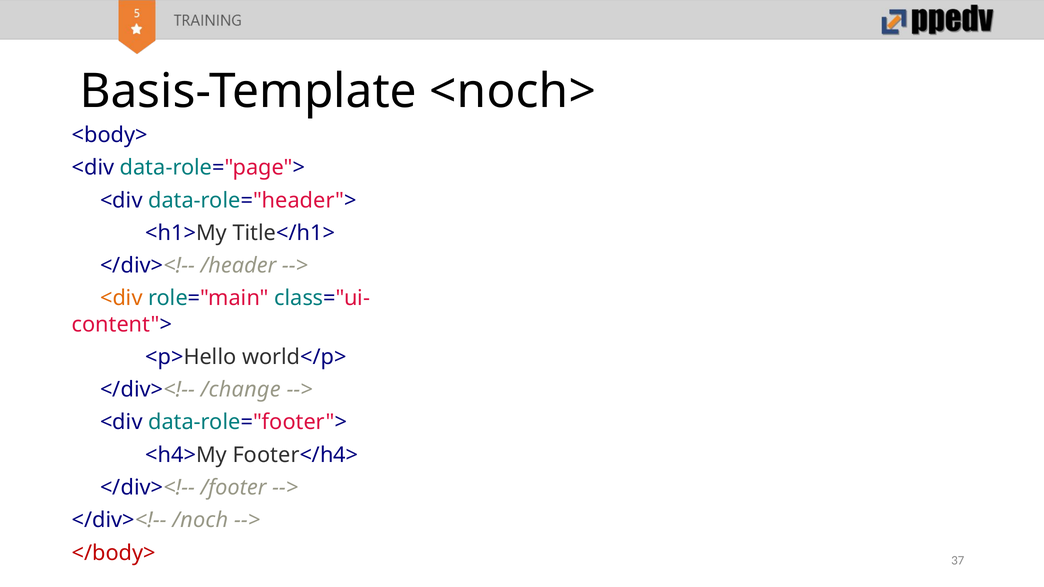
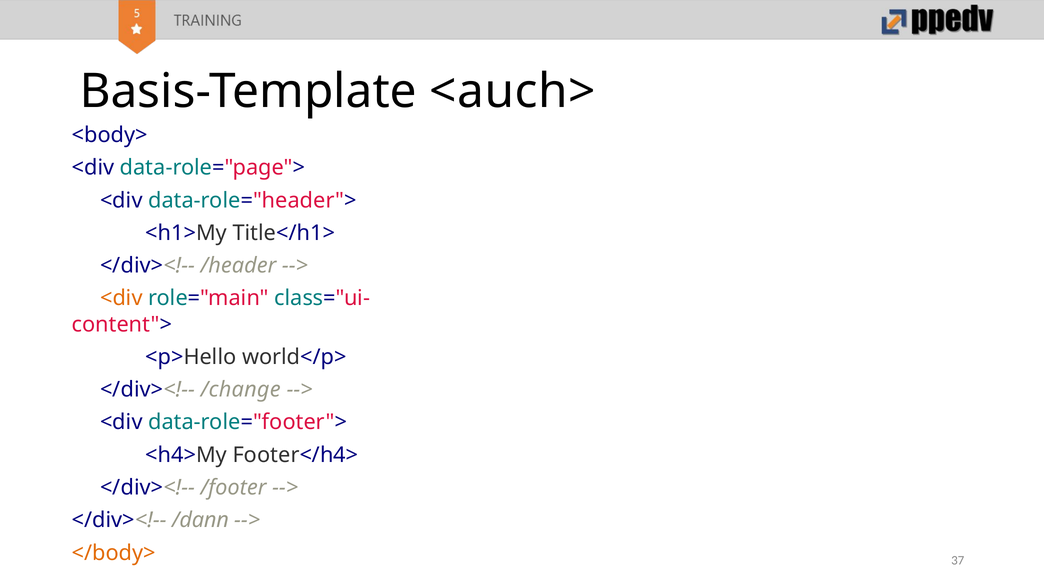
<noch>: <noch> -> <auch> (513, 92)
/noch: /noch -> /dann (200, 520)
</body> colour: red -> orange (114, 553)
